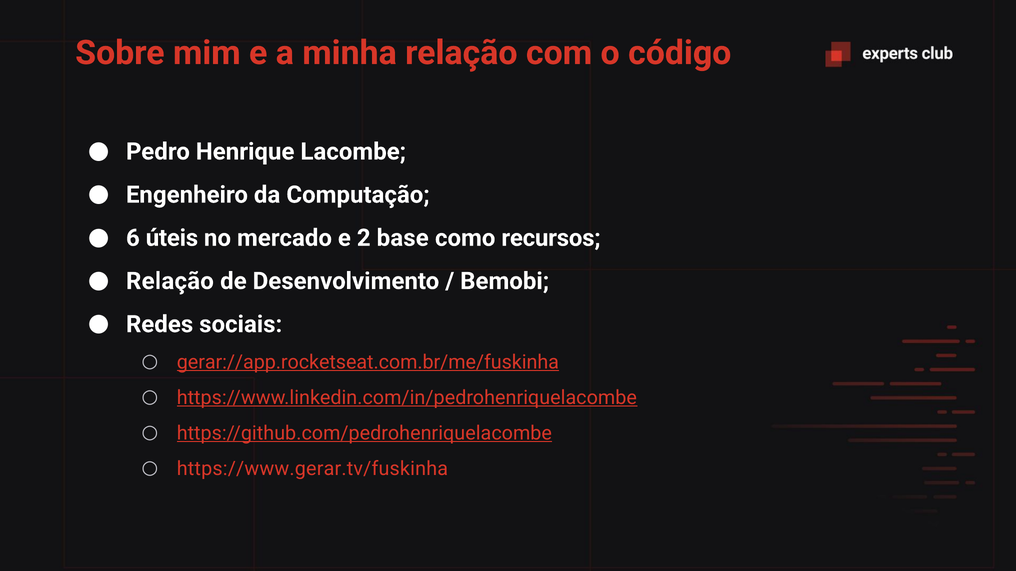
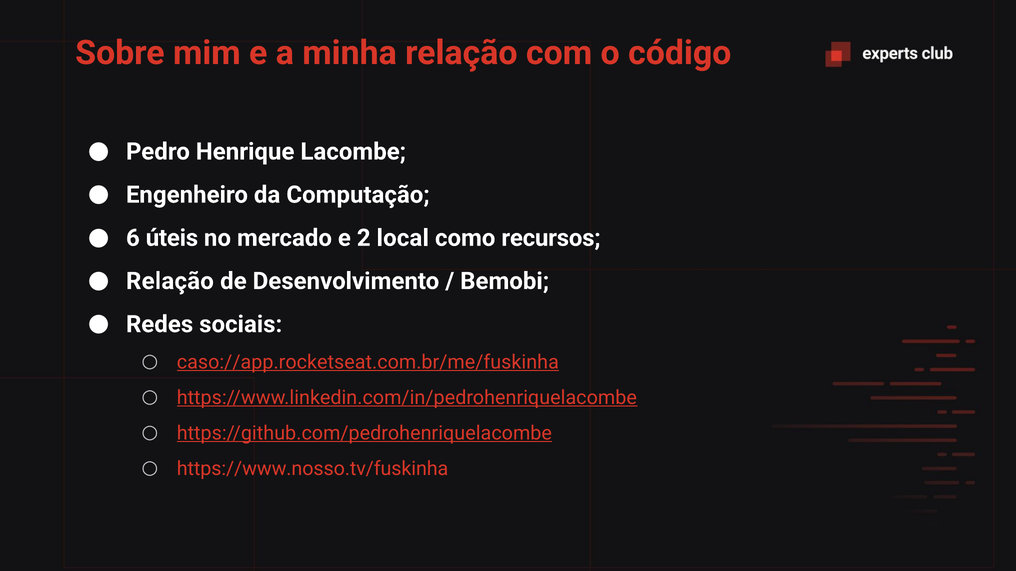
base: base -> local (403, 238)
gerar://app.rocketseat.com.br/me/fuskinha: gerar://app.rocketseat.com.br/me/fuskinha -> caso://app.rocketseat.com.br/me/fuskinha (368, 362)
https://www.gerar.tv/fuskinha: https://www.gerar.tv/fuskinha -> https://www.nosso.tv/fuskinha (313, 469)
